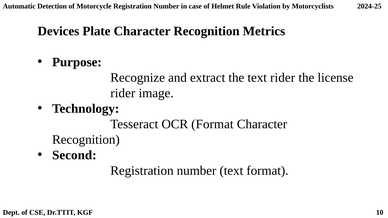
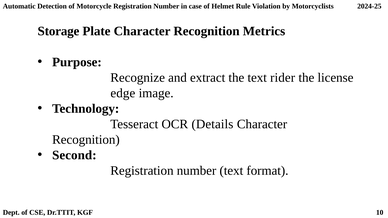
Devices: Devices -> Storage (58, 31)
rider: rider -> edge (123, 93)
OCR Format: Format -> Details (212, 124)
